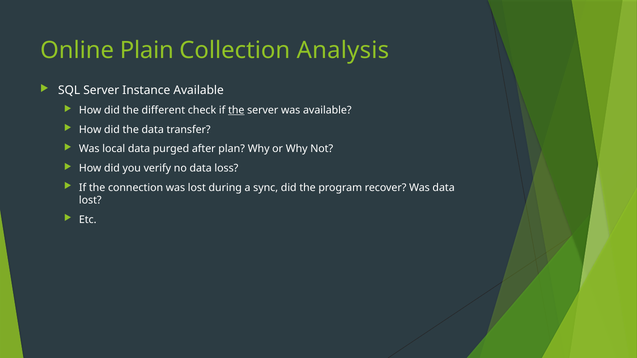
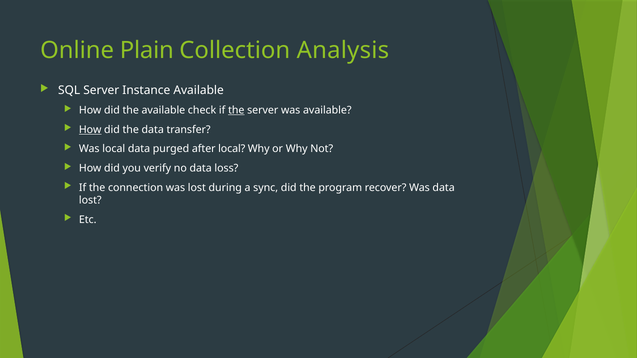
the different: different -> available (163, 110)
How underline: none -> present (90, 130)
after plan: plan -> local (232, 149)
